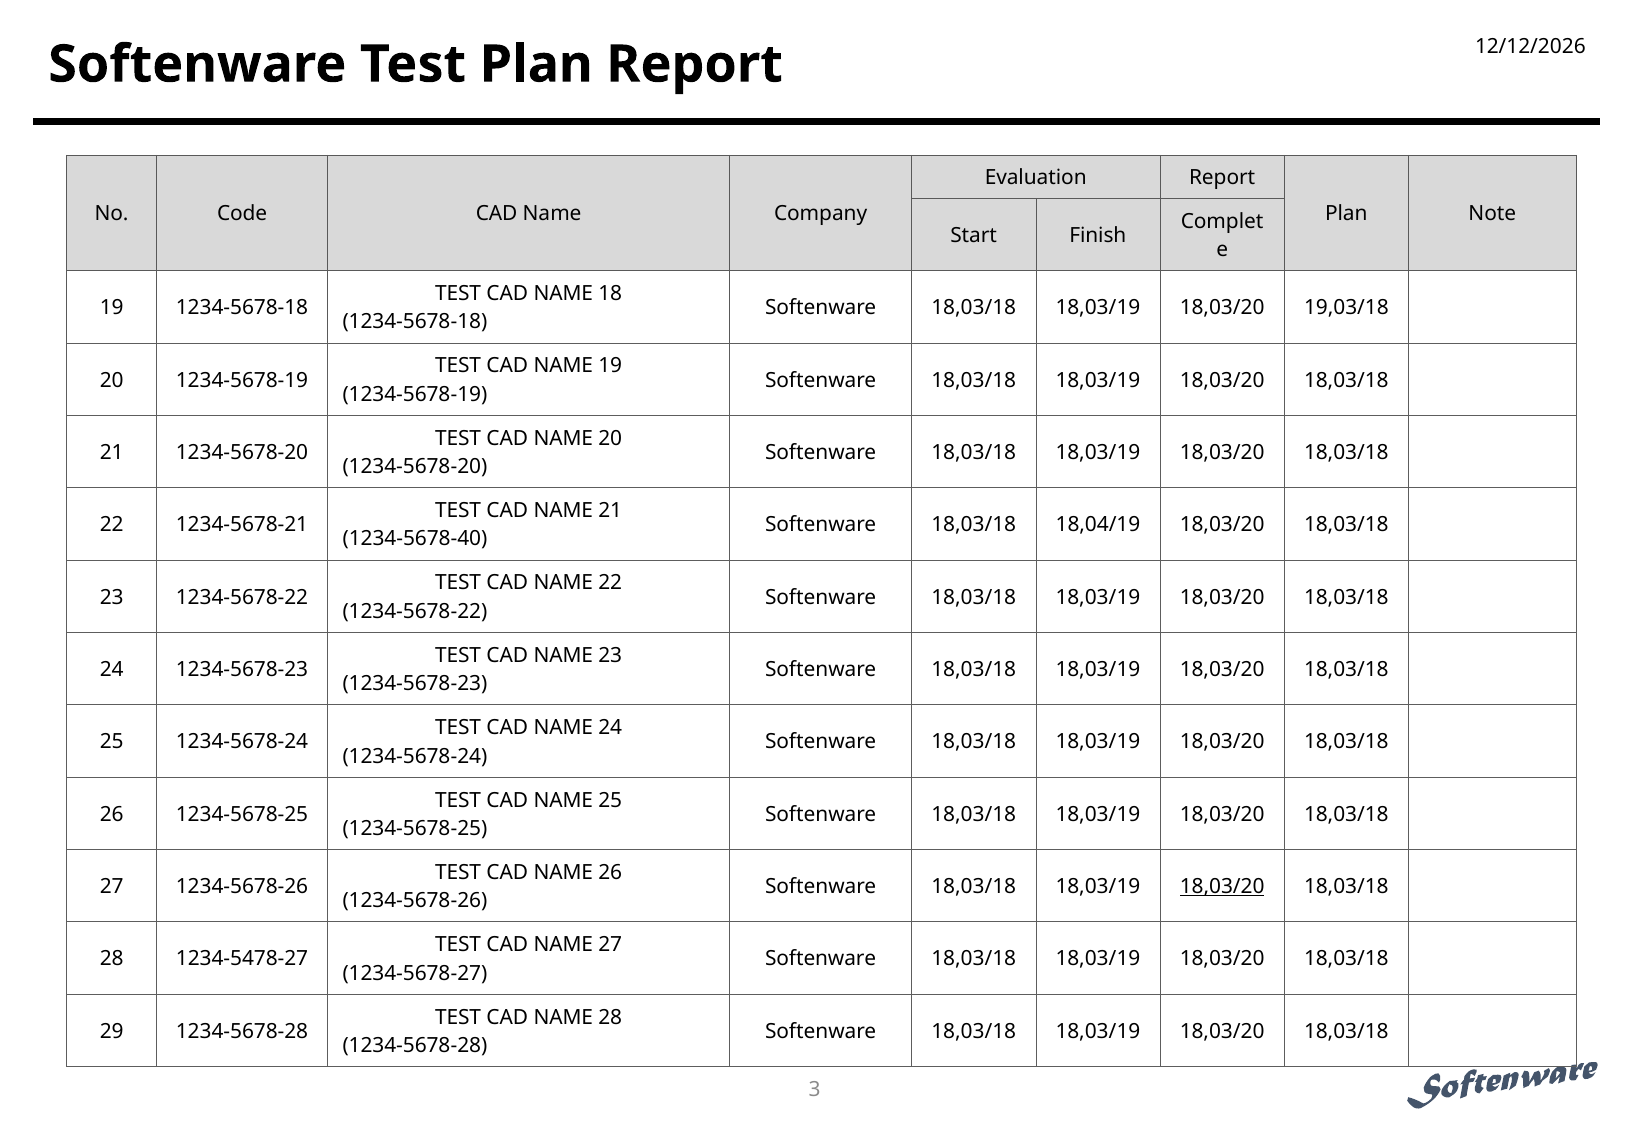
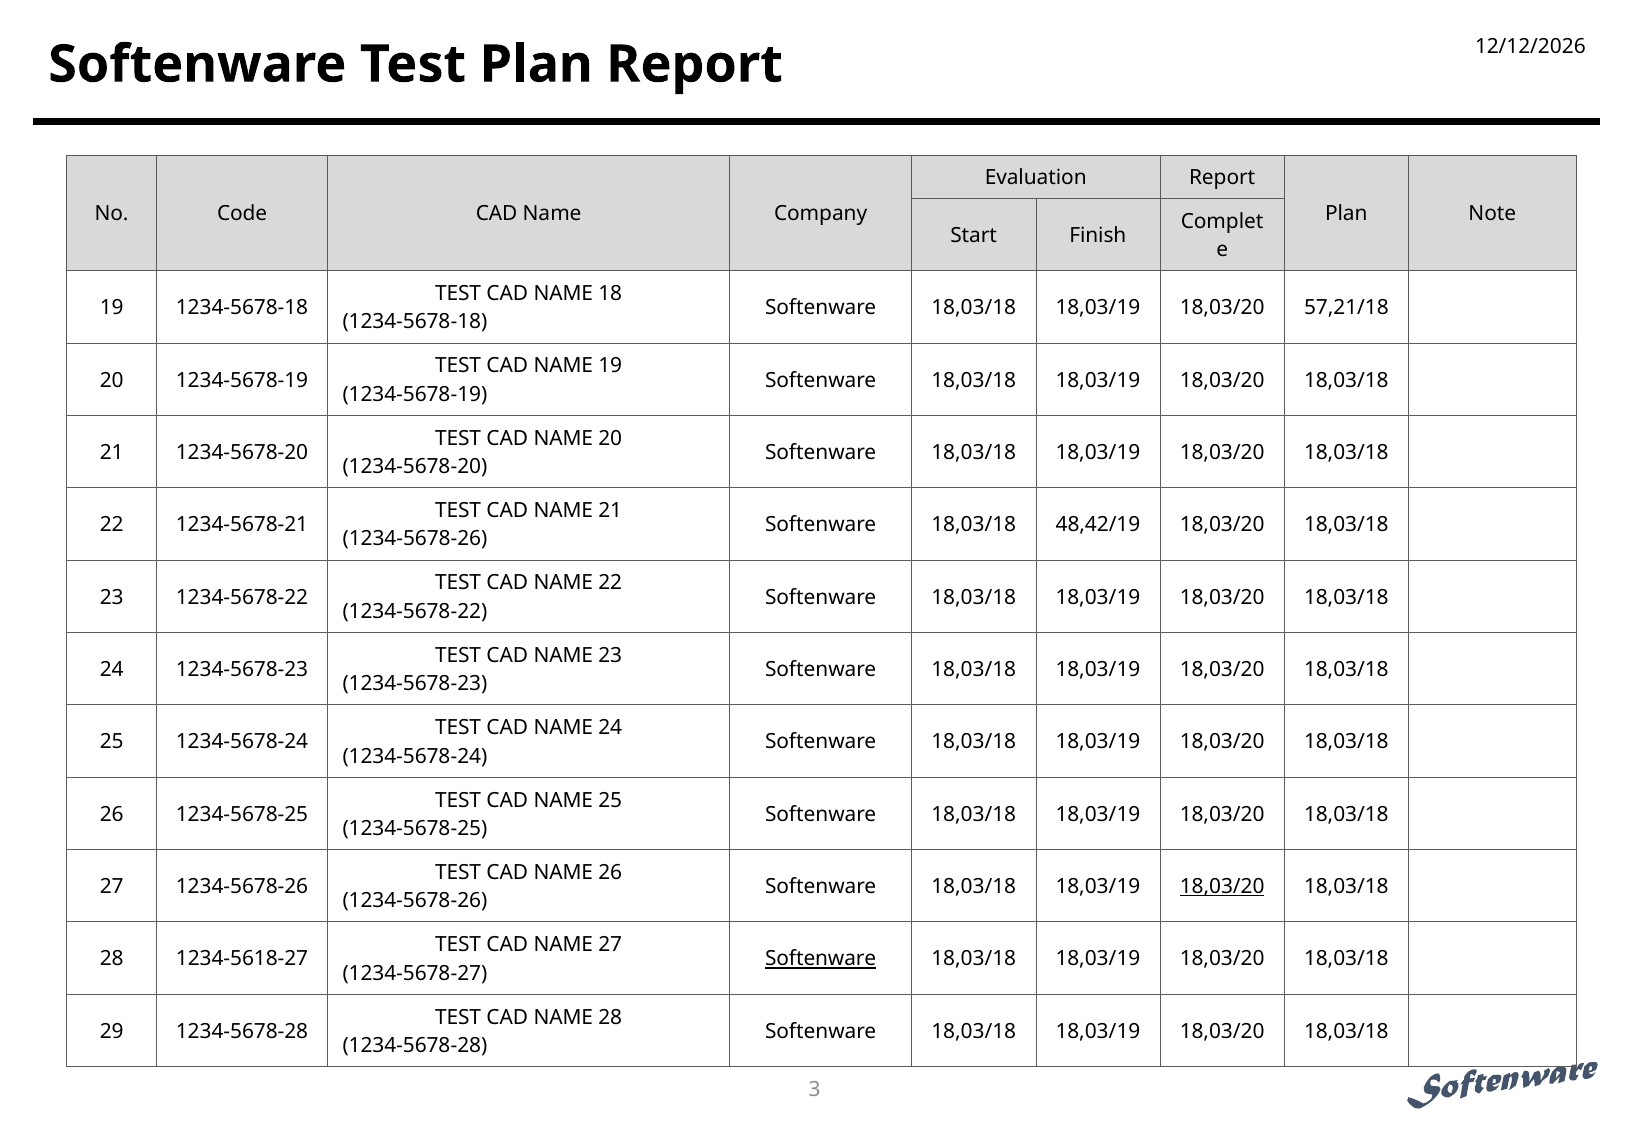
19,03/18: 19,03/18 -> 57,21/18 (1346, 308)
18,04/19: 18,04/19 -> 48,42/19 (1098, 525)
1234-5678-40: 1234-5678-40 -> 1234-5678-26 (415, 539)
1234-5478-27: 1234-5478-27 -> 1234-5618-27 (242, 959)
Softenware underline: none -> present (821, 959)
